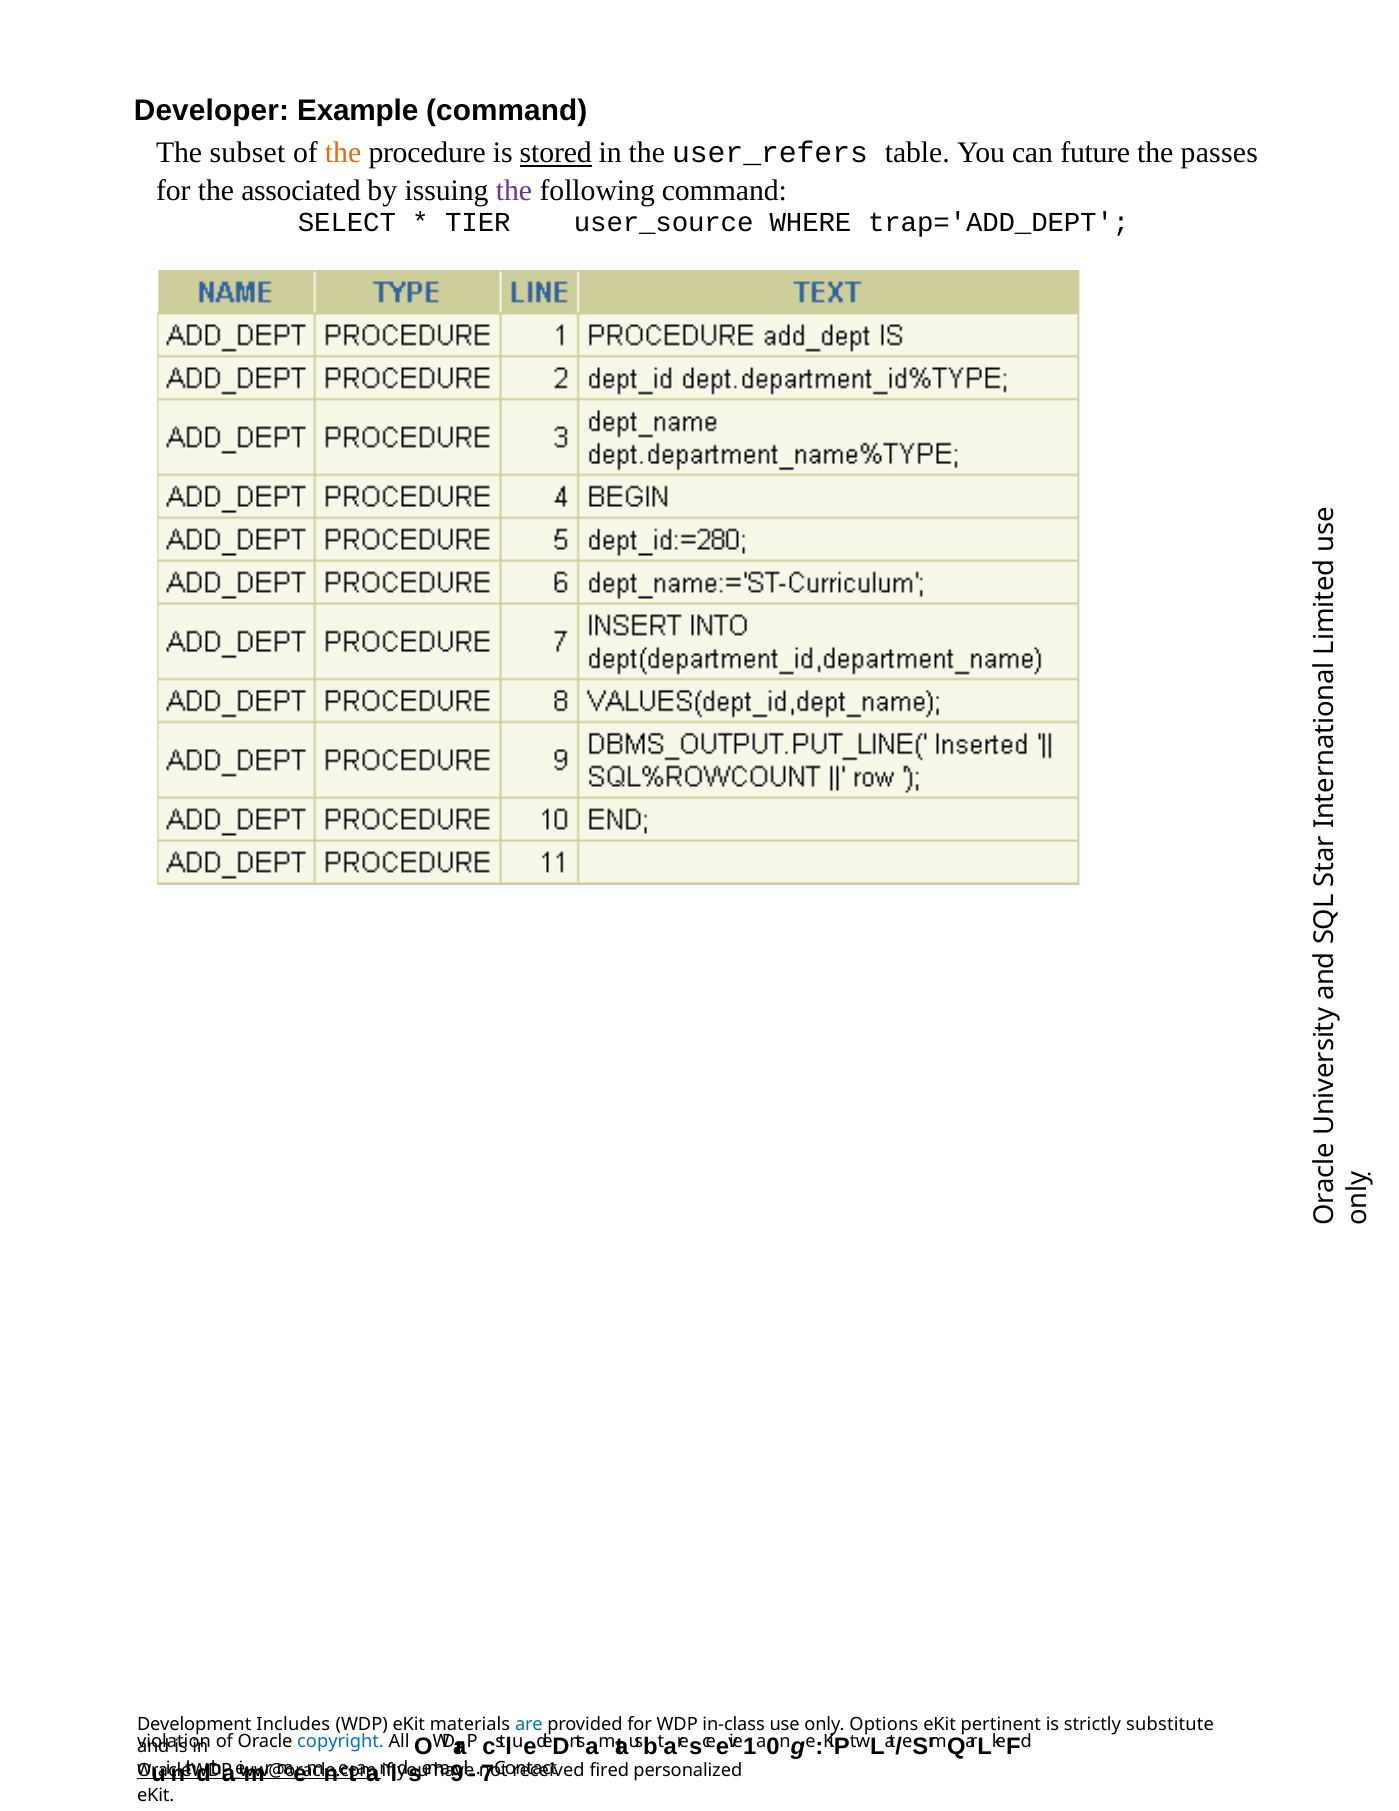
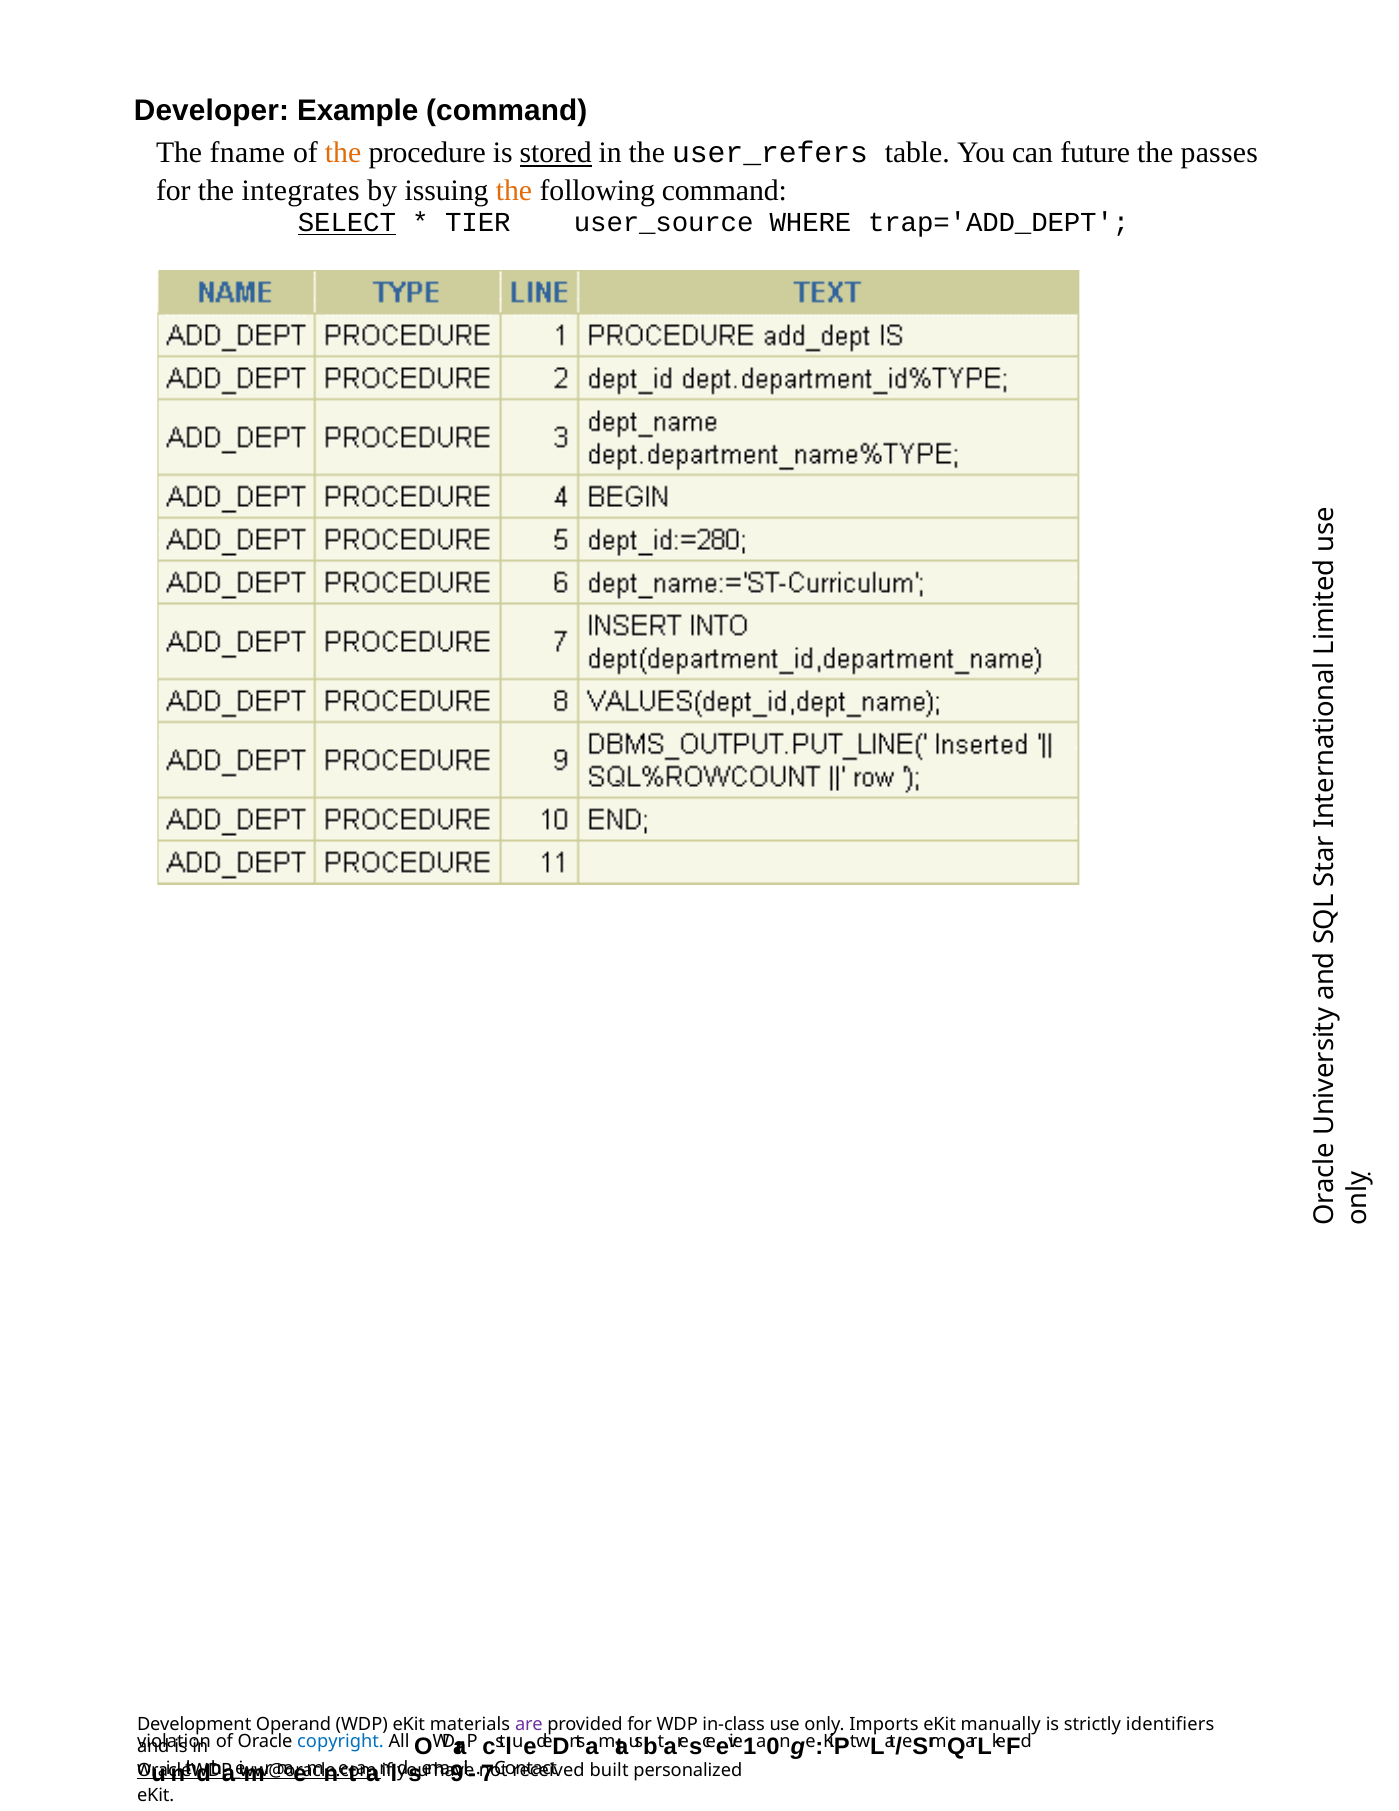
subset: subset -> fname (247, 153)
associated: associated -> integrates (301, 191)
the colour: purple -> orange (514, 191)
SELECT underline: none -> present (347, 223)
Includes: Includes -> Operand (293, 1724)
are colour: blue -> purple (529, 1724)
Options: Options -> Imports (884, 1724)
pertinent: pertinent -> manually (1001, 1724)
substitute: substitute -> identifiers (1170, 1724)
fired: fired -> built (609, 1770)
